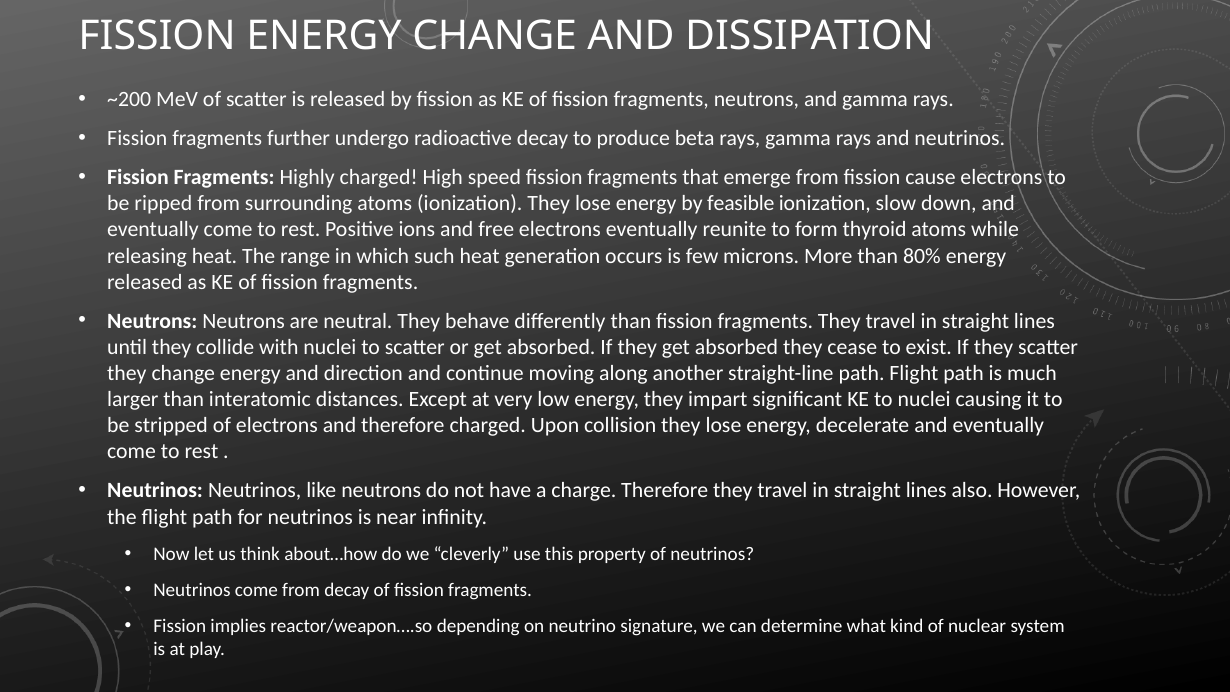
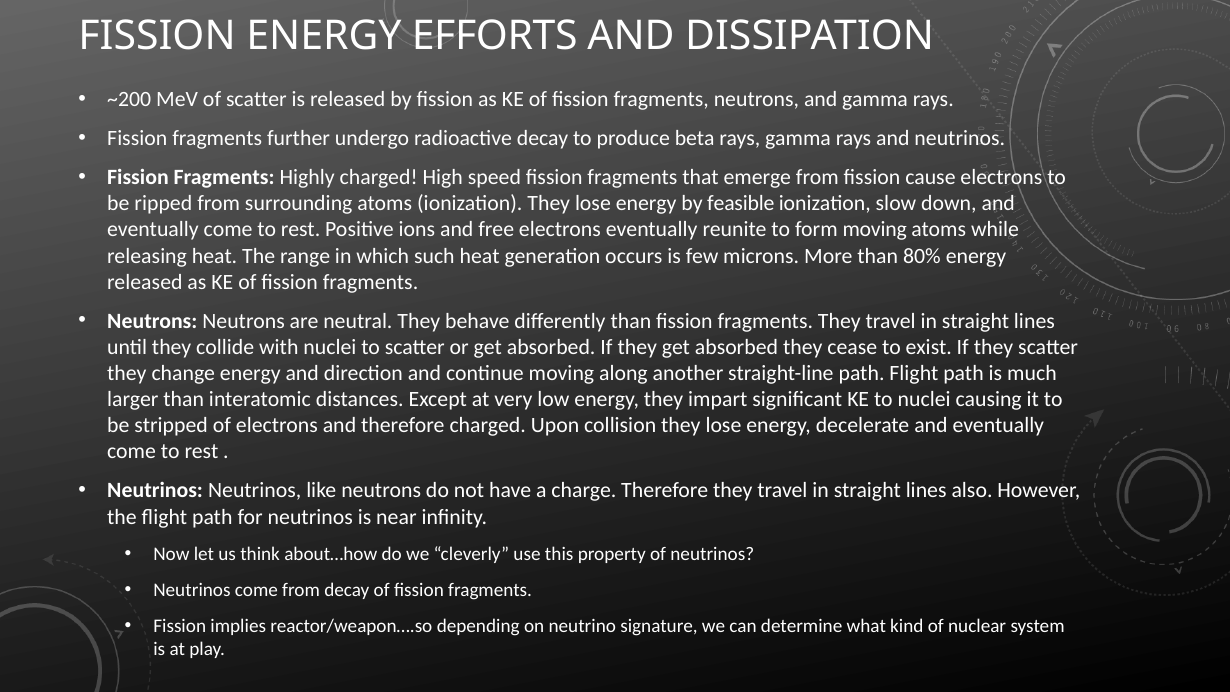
ENERGY CHANGE: CHANGE -> EFFORTS (495, 36)
form thyroid: thyroid -> moving (875, 230)
